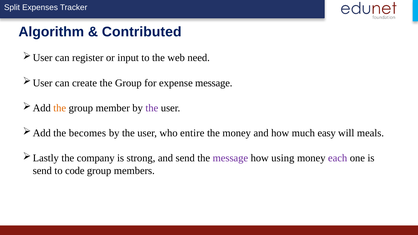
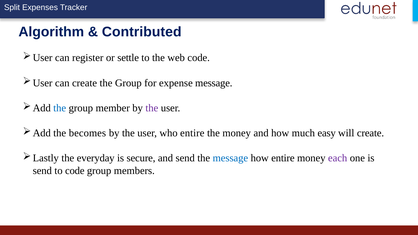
input: input -> settle (128, 58)
web need: need -> code (199, 58)
the colour: orange -> blue (60, 108)
will meals: meals -> create (371, 133)
company: company -> everyday (96, 158)
strong: strong -> secure (141, 158)
message colour: purple -> blue (230, 158)
how using: using -> entire (283, 158)
